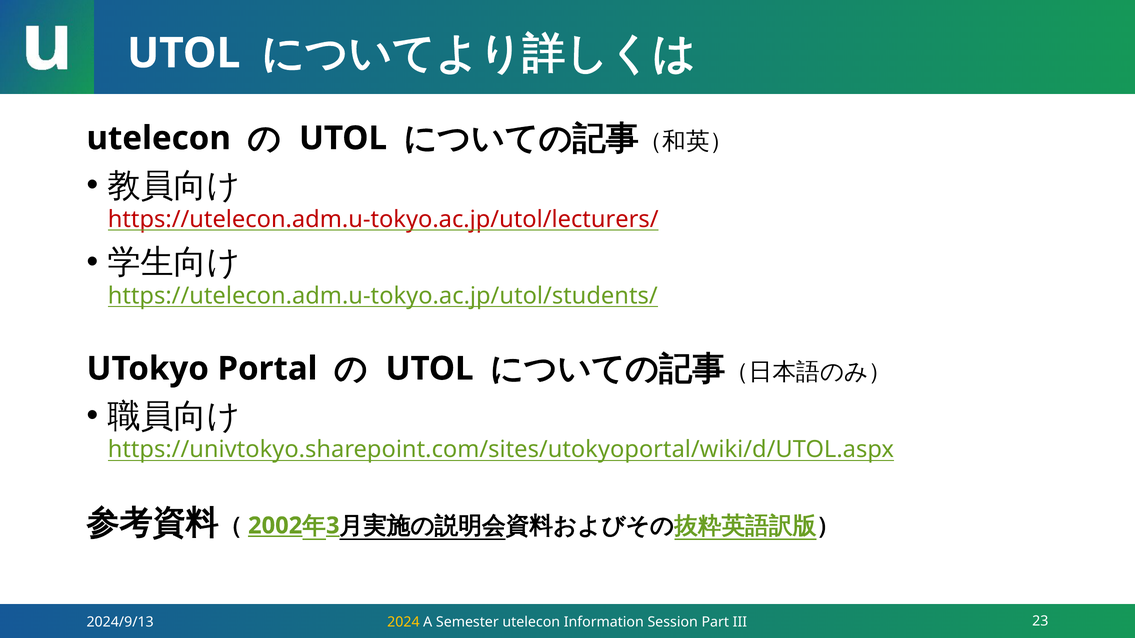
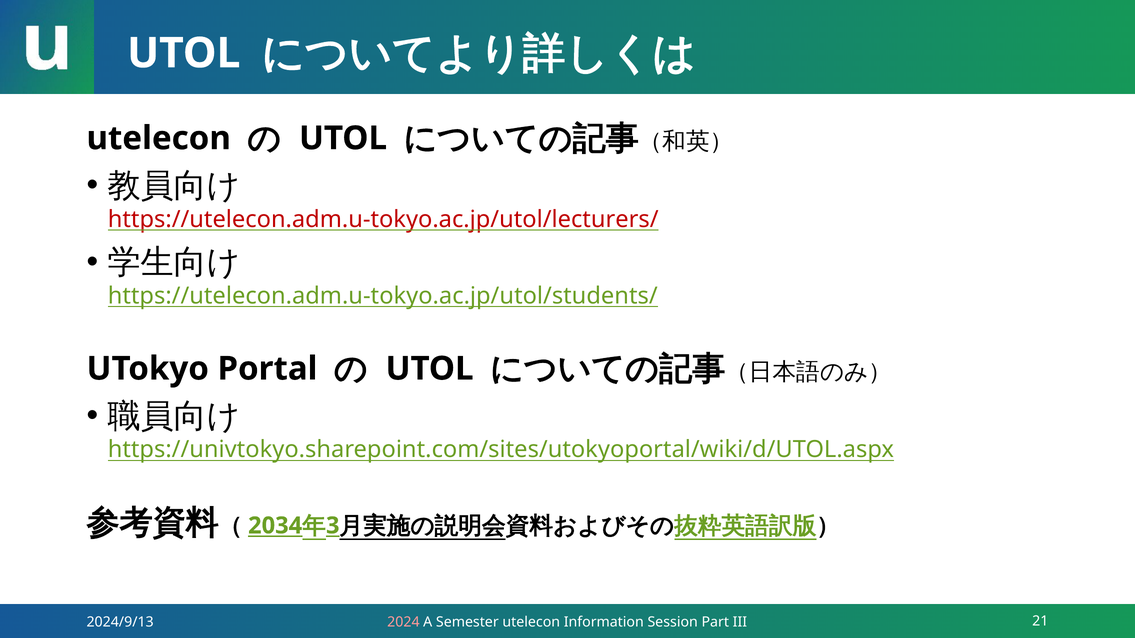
2002: 2002 -> 2034 (275, 526)
2024 colour: yellow -> pink (403, 623)
23: 23 -> 21 (1040, 621)
